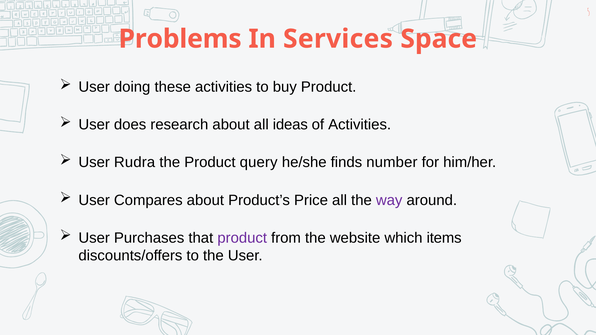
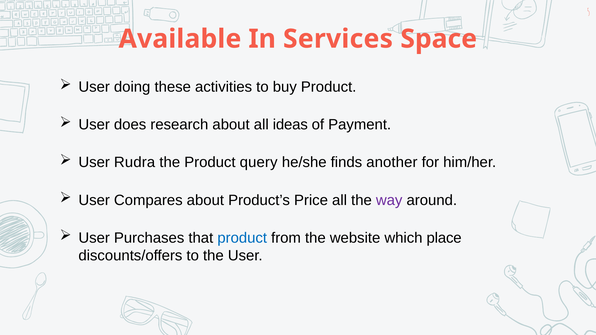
Problems: Problems -> Available (180, 39)
of Activities: Activities -> Payment (360, 125)
number: number -> another (392, 163)
product colour: purple -> blue (242, 238)
items: items -> place (444, 238)
